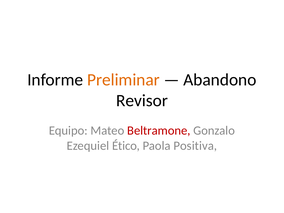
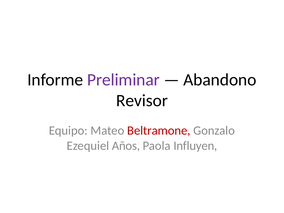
Preliminar colour: orange -> purple (123, 80)
Ético: Ético -> Años (126, 146)
Positiva: Positiva -> Influyen (195, 146)
